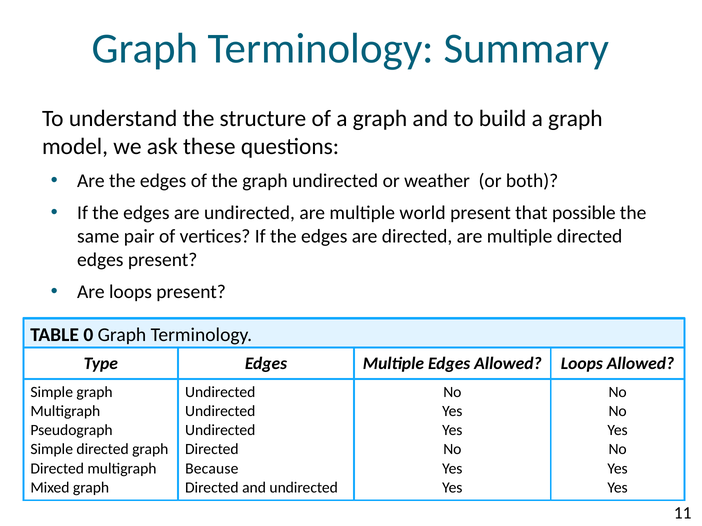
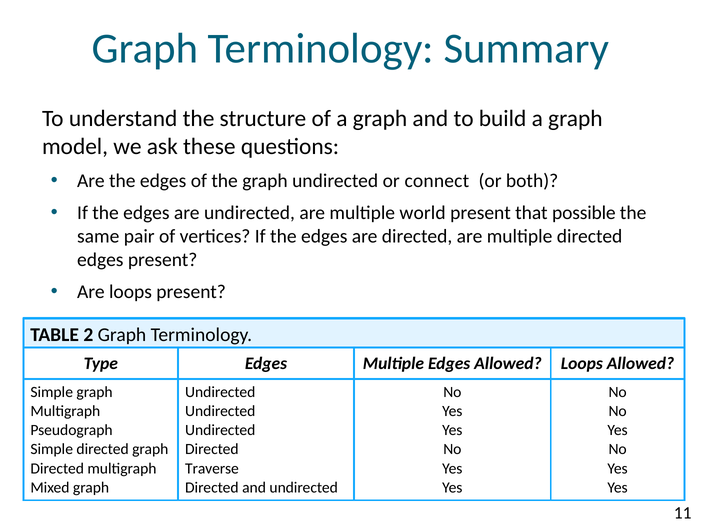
weather: weather -> connect (437, 181)
0: 0 -> 2 (88, 335)
Because: Because -> Traverse (212, 469)
